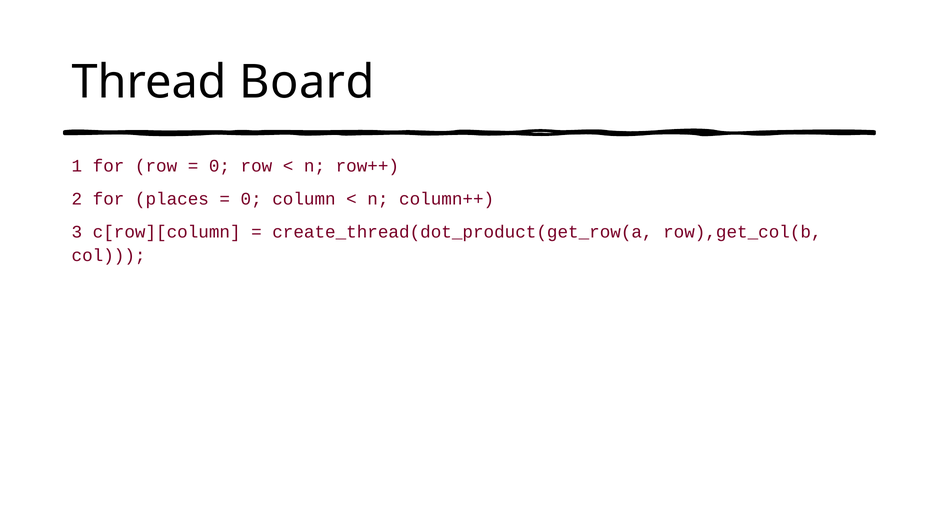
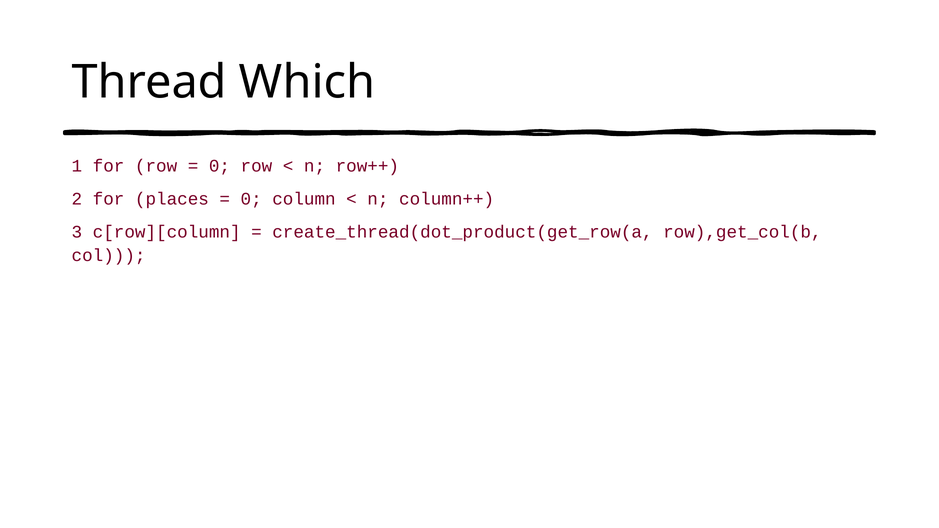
Board: Board -> Which (307, 82)
